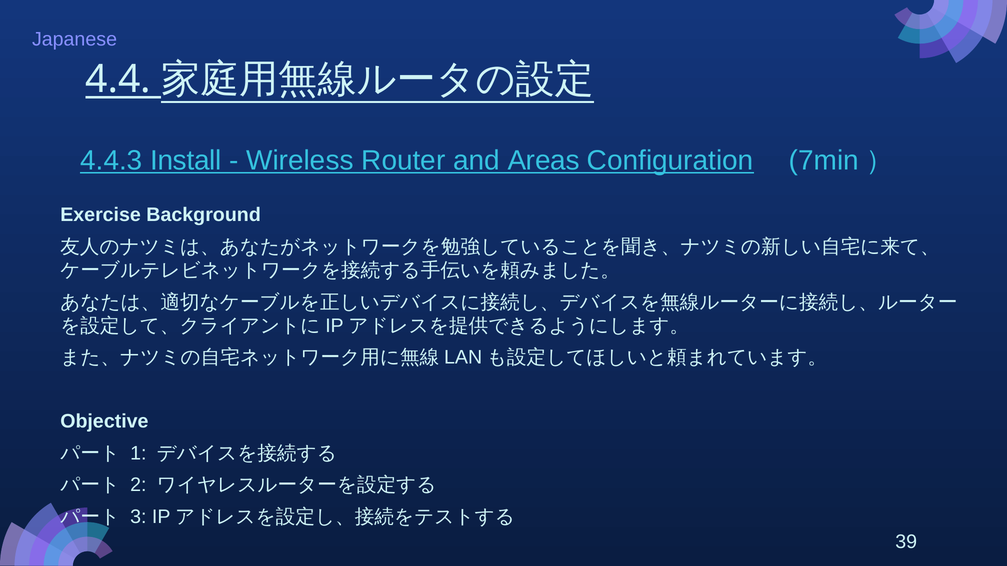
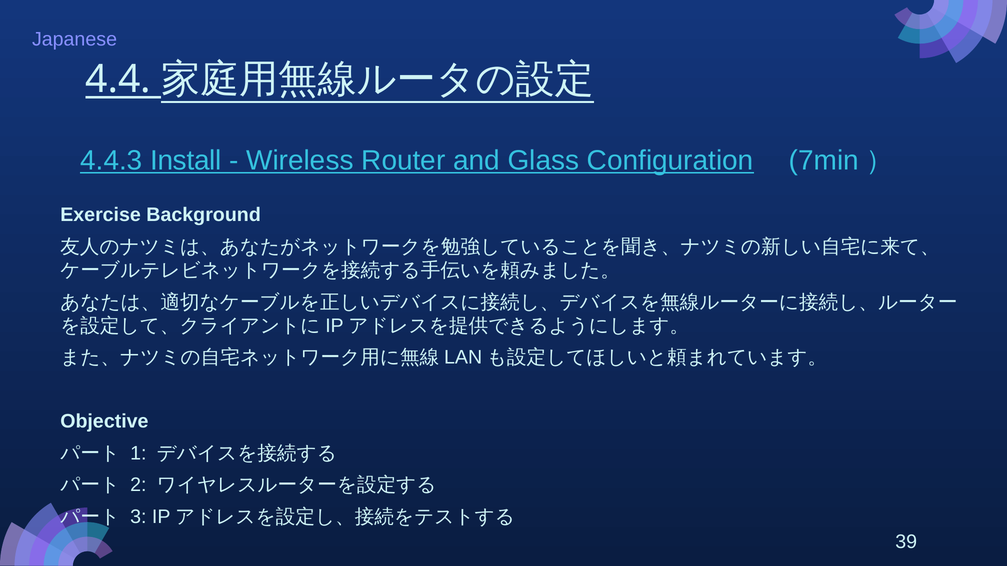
Areas: Areas -> Glass (543, 160)
